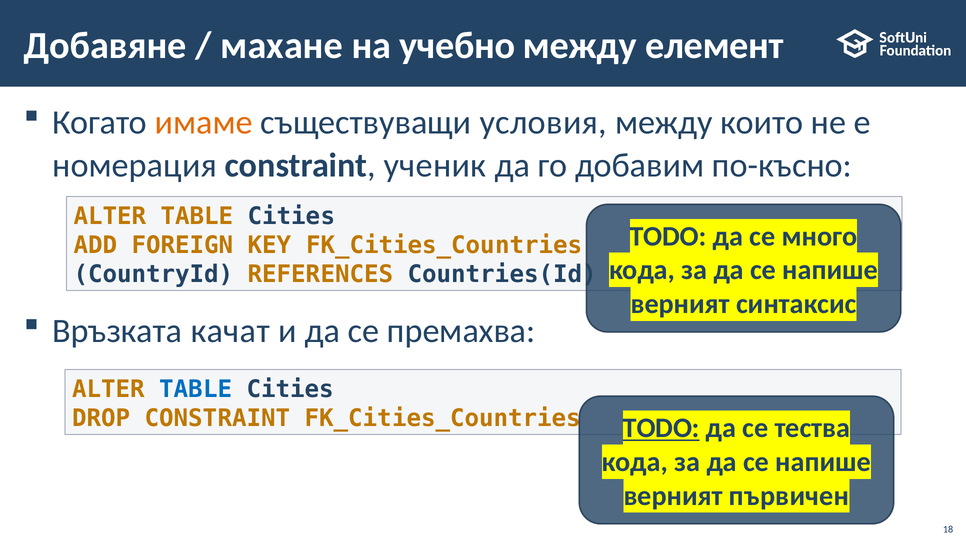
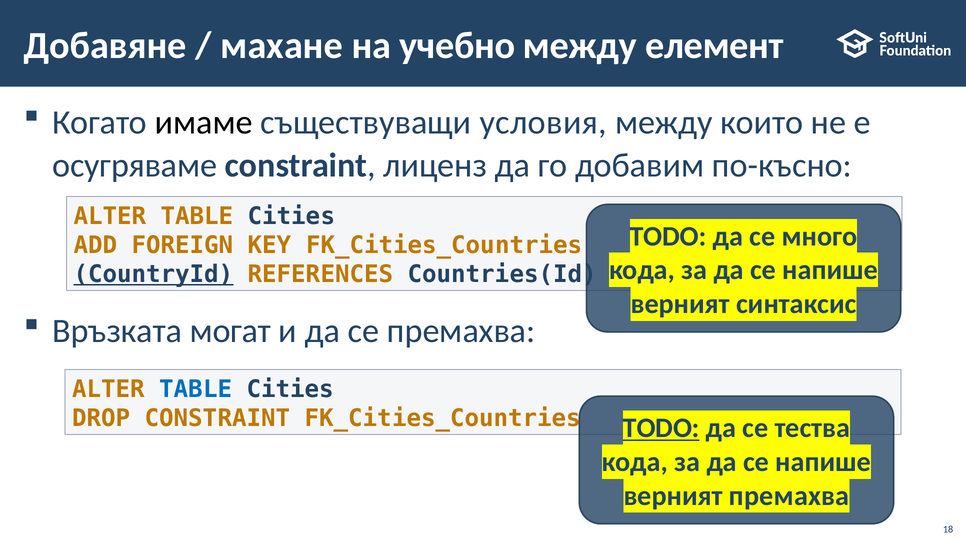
имаме colour: orange -> black (204, 123)
номерация: номерация -> осугряваме (135, 166)
ученик: ученик -> лиценз (435, 166)
CountryId underline: none -> present (153, 274)
качат: качат -> могат (230, 331)
верният първичен: първичен -> премахва (789, 496)
